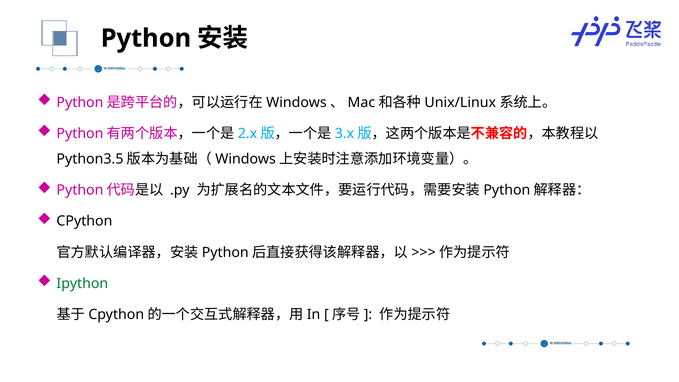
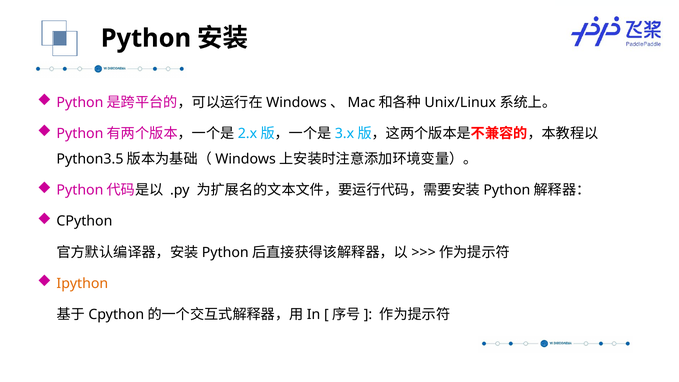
Ipython colour: green -> orange (82, 283)
